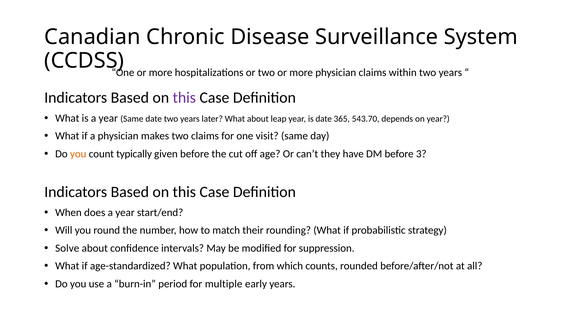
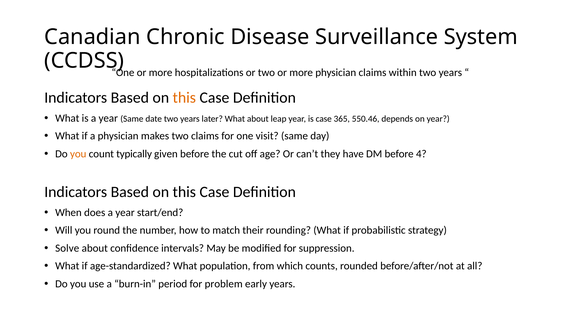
this colour: purple -> orange (184, 98)
is date: date -> case (324, 119)
543.70: 543.70 -> 550.46 (366, 119)
3: 3 -> 4 (421, 154)
multiple: multiple -> problem (224, 284)
